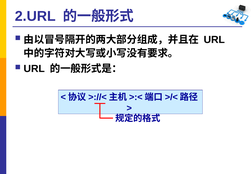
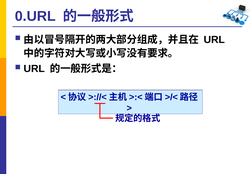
2.URL: 2.URL -> 0.URL (35, 16)
